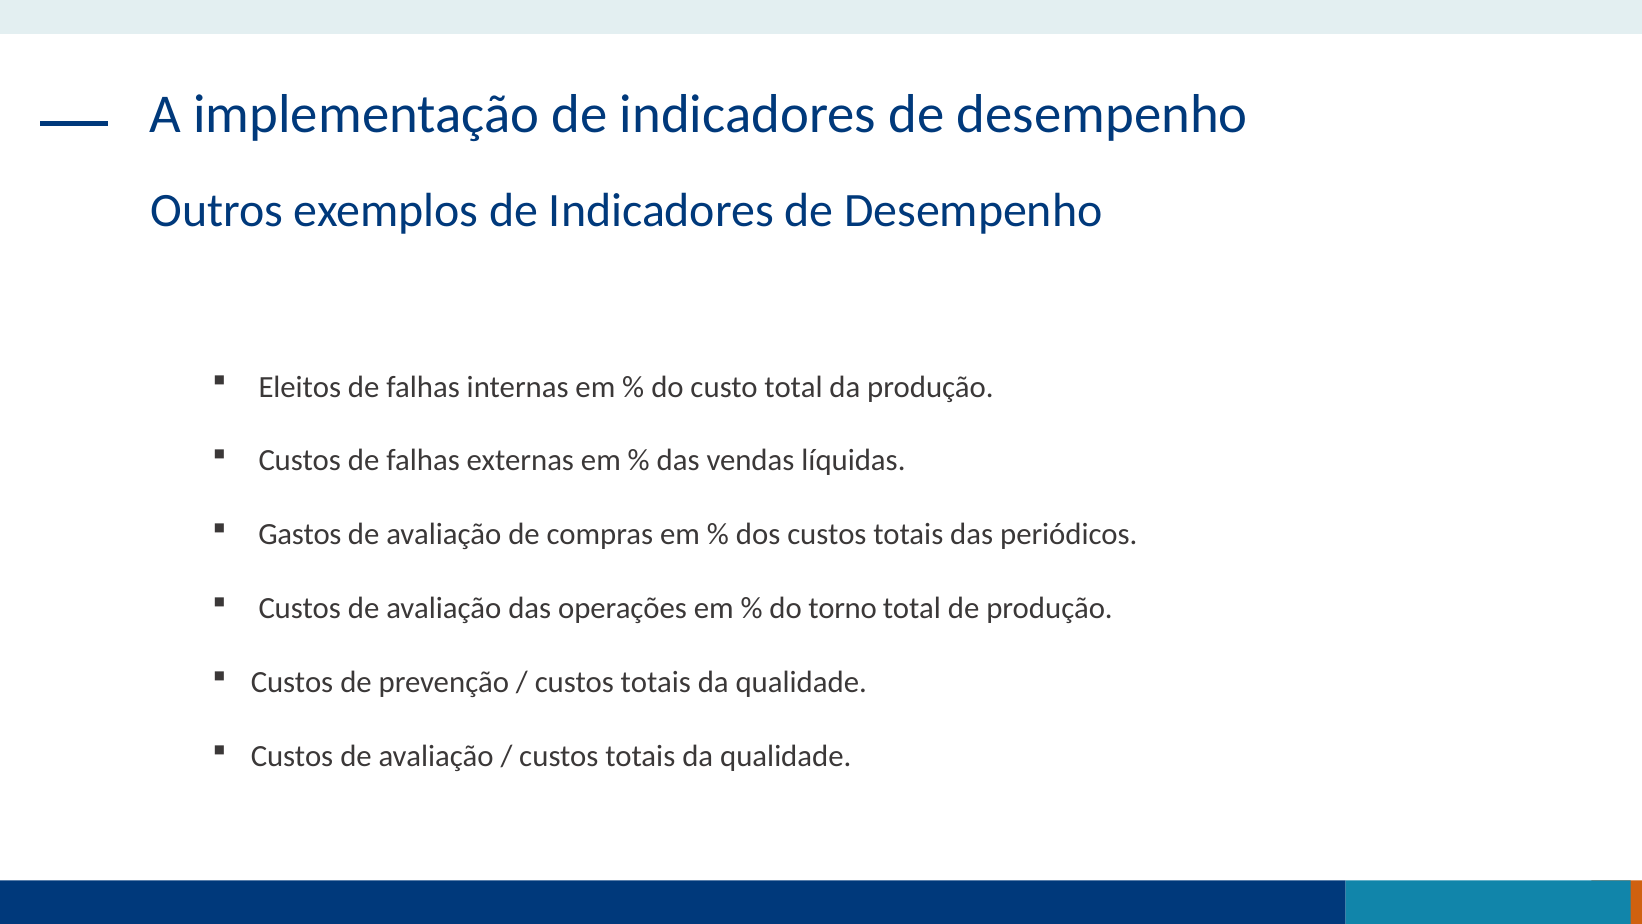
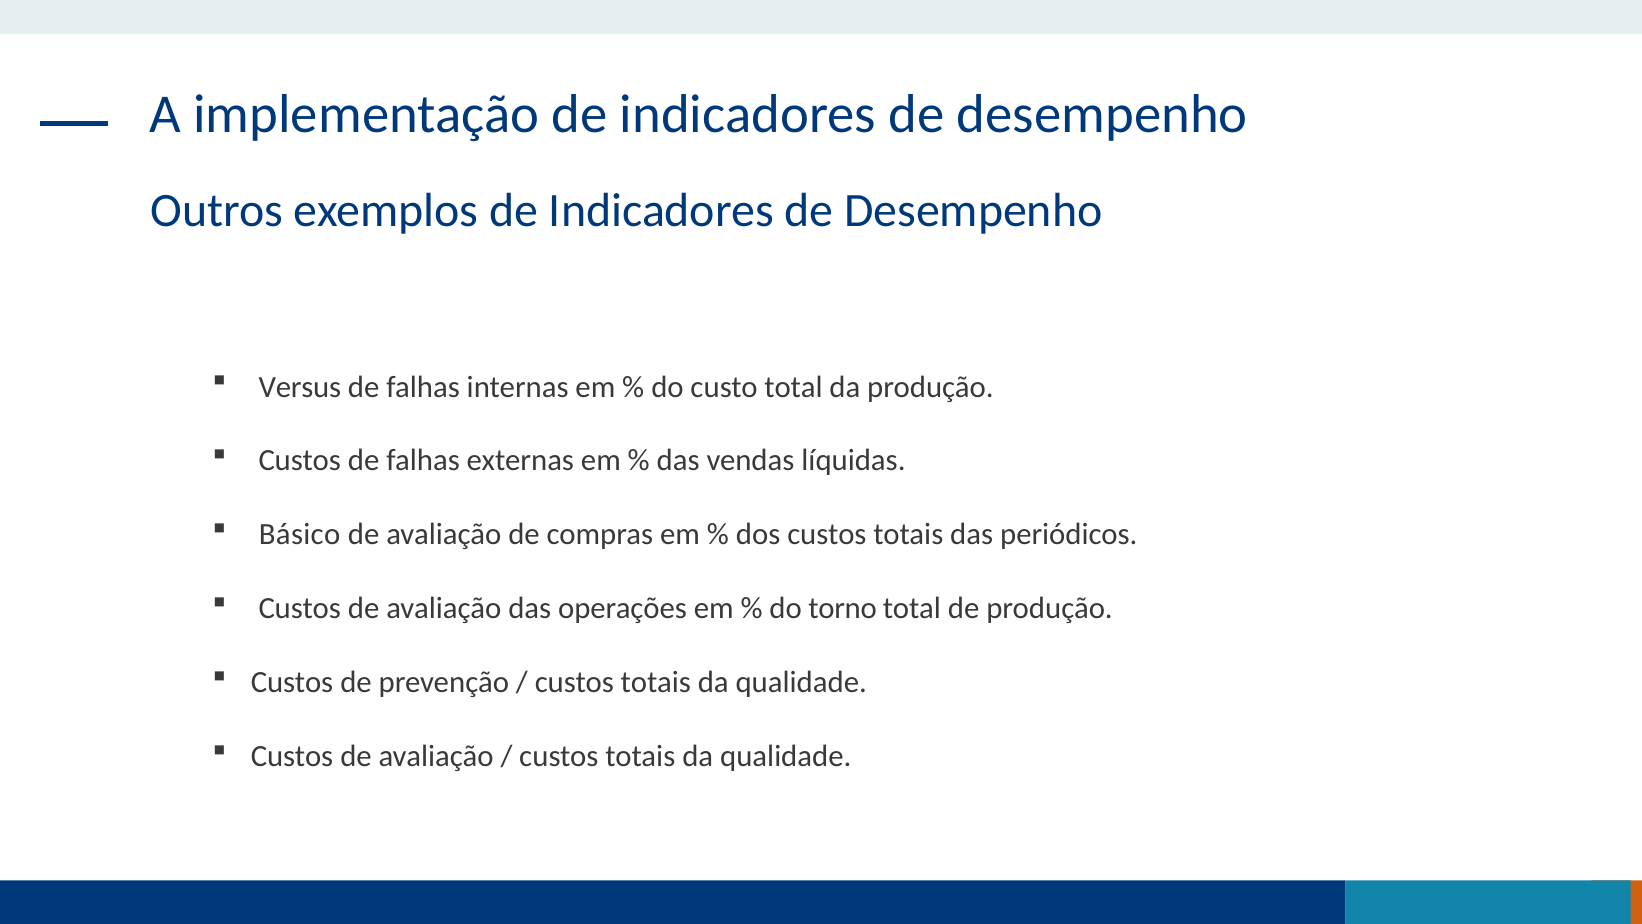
Eleitos: Eleitos -> Versus (300, 387)
Gastos: Gastos -> Básico (300, 534)
